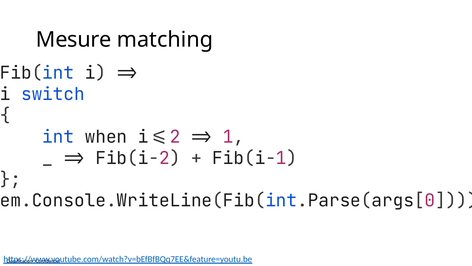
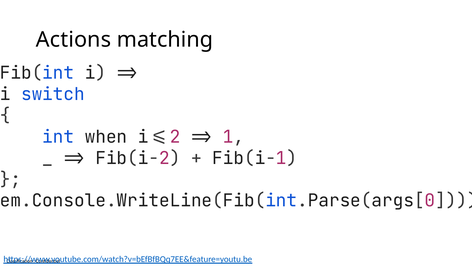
Mesure: Mesure -> Actions (74, 40)
